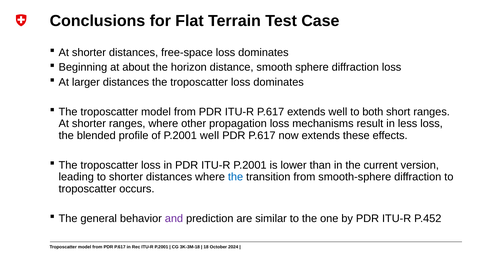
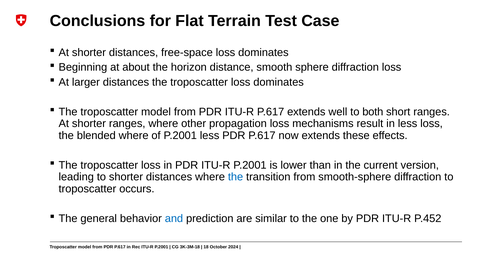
blended profile: profile -> where (134, 135)
P.2001 well: well -> less (210, 135)
and colour: purple -> blue (174, 218)
